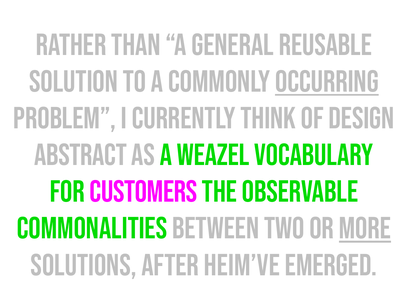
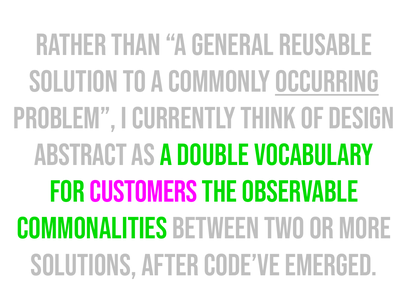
weazel: weazel -> double (213, 155)
more underline: present -> none (365, 229)
heim’ve: heim’ve -> code’ve (242, 265)
